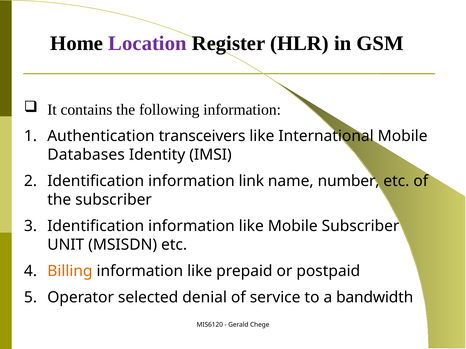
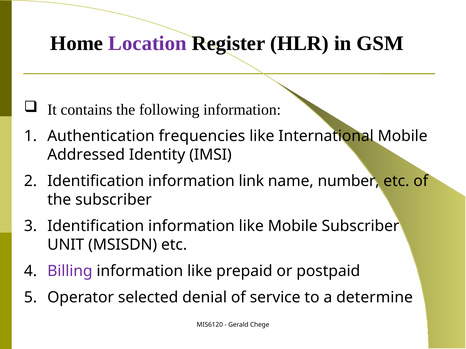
transceivers: transceivers -> frequencies (202, 136)
Databases: Databases -> Addressed (86, 155)
Billing colour: orange -> purple (70, 271)
bandwidth: bandwidth -> determine (375, 298)
